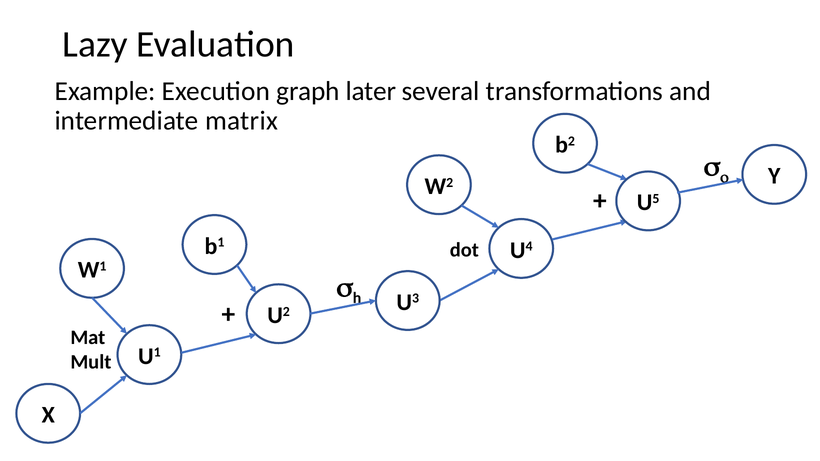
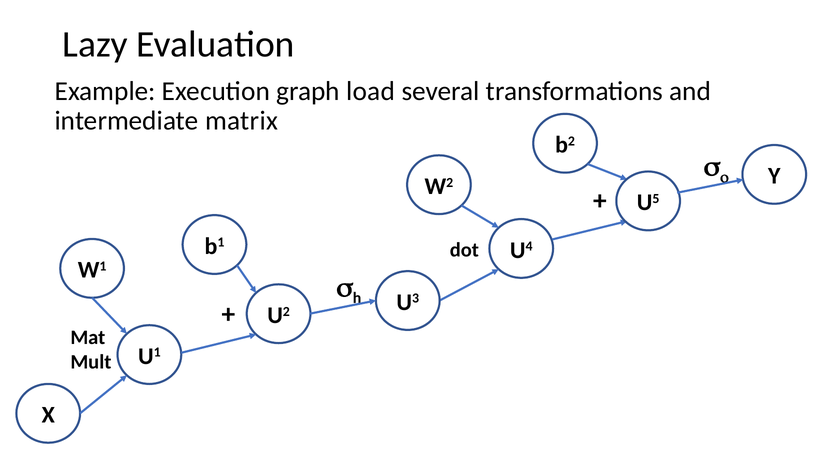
later: later -> load (371, 91)
